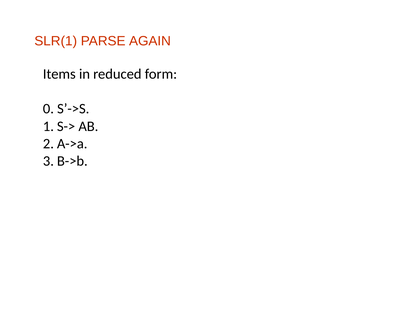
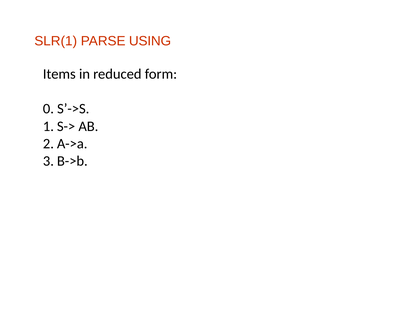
AGAIN: AGAIN -> USING (150, 41)
